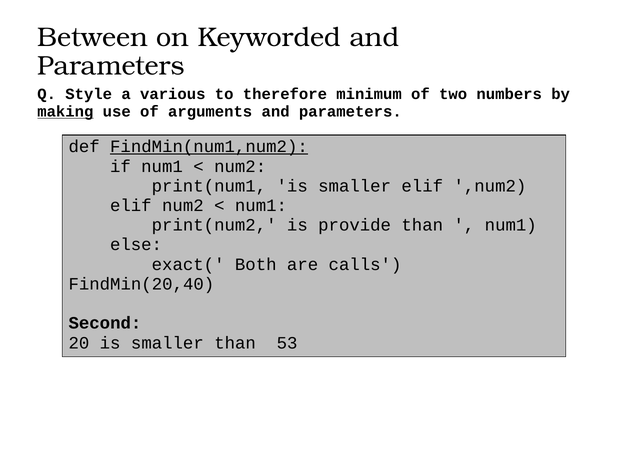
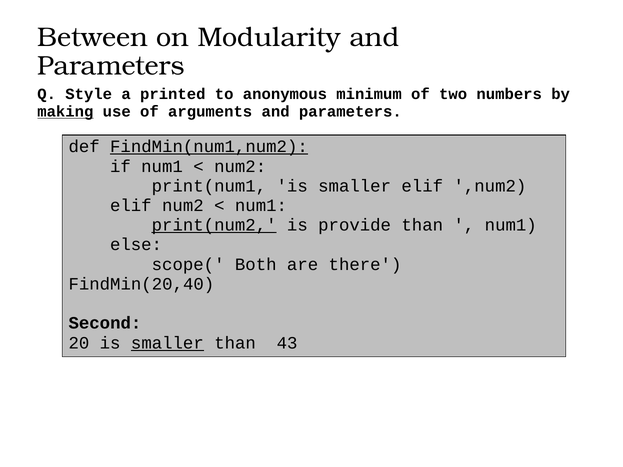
Keyworded: Keyworded -> Modularity (269, 37)
various: various -> printed (173, 94)
therefore: therefore -> anonymous (285, 94)
print(num2 underline: none -> present (214, 225)
exact(: exact( -> scope( (188, 265)
calls: calls -> there (365, 265)
smaller underline: none -> present (167, 343)
53: 53 -> 43 (287, 343)
